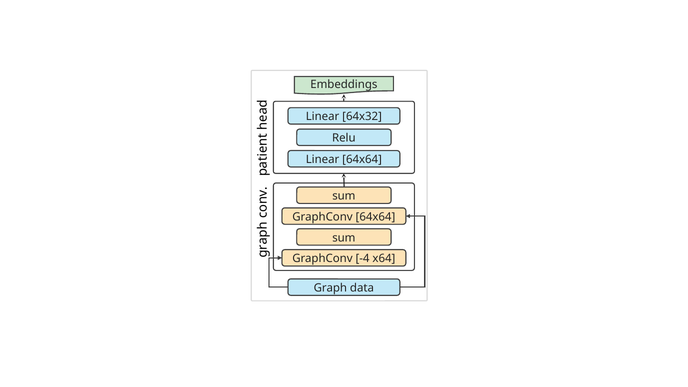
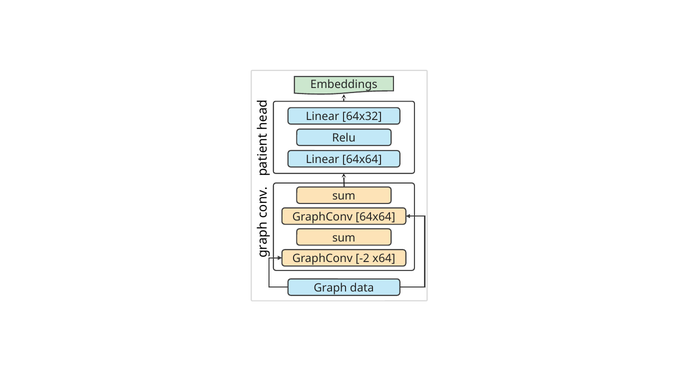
-4: -4 -> -2 (363, 259)
